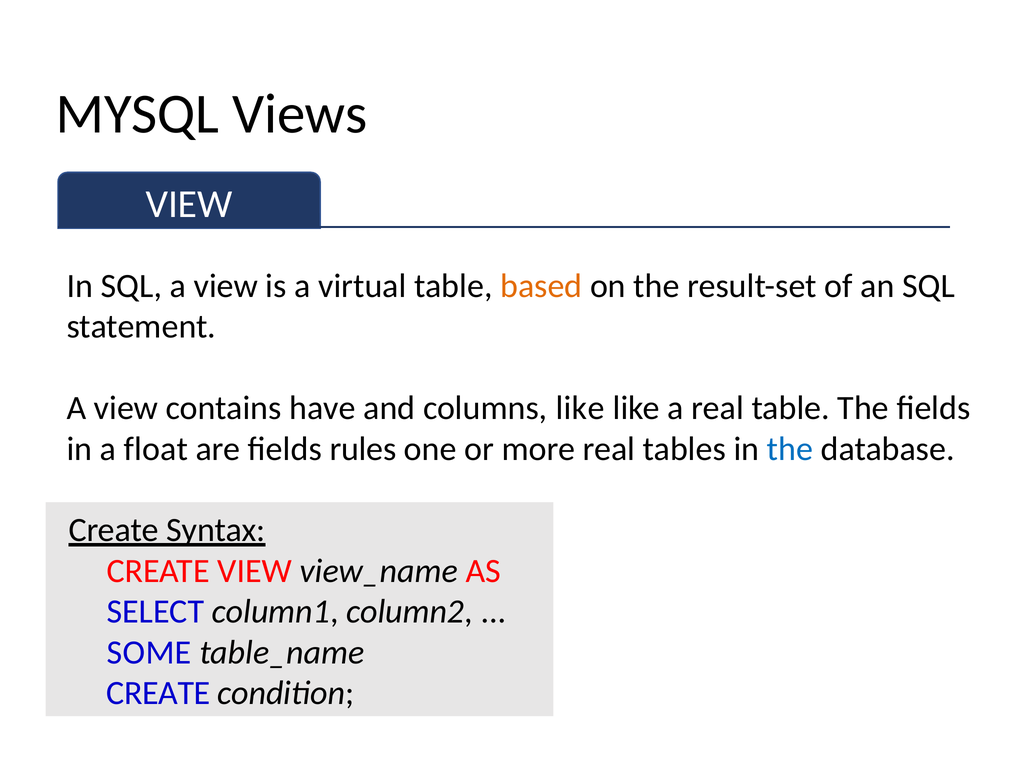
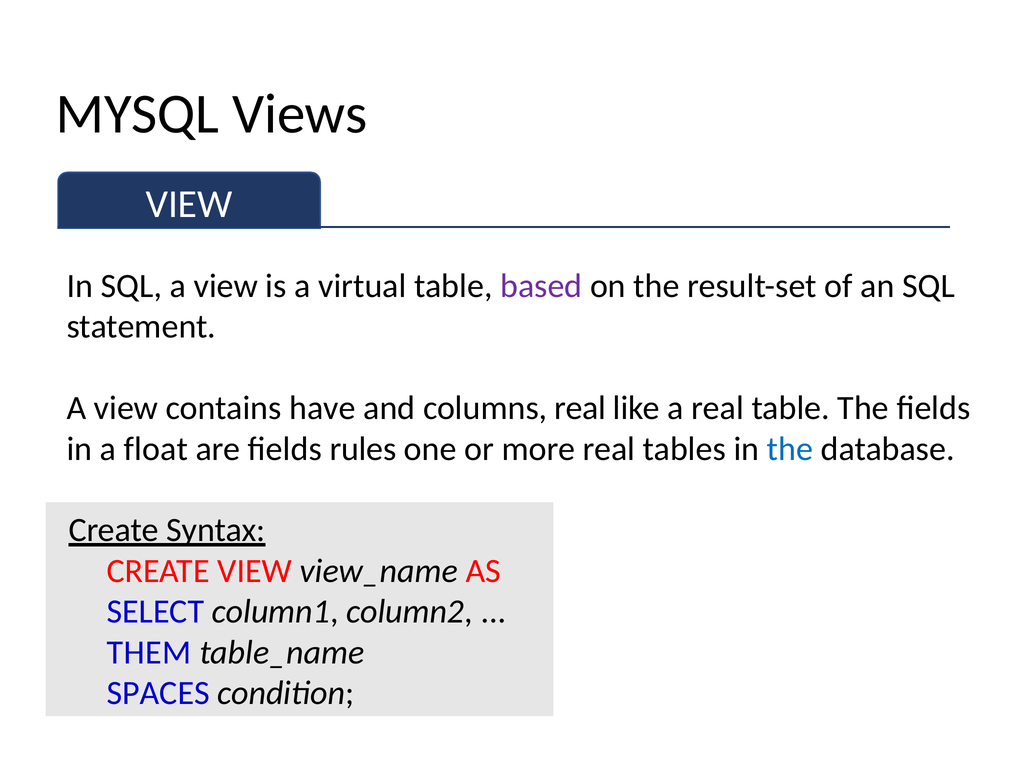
based colour: orange -> purple (541, 286)
columns like: like -> real (580, 408)
SOME: SOME -> THEM (149, 652)
CREATE: CREATE -> SPACES (158, 693)
